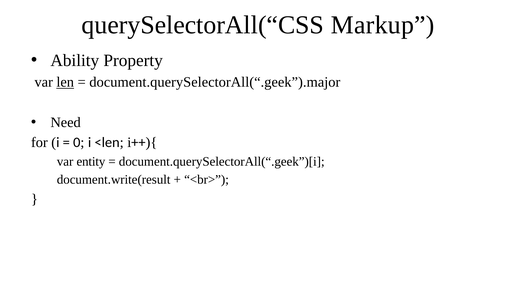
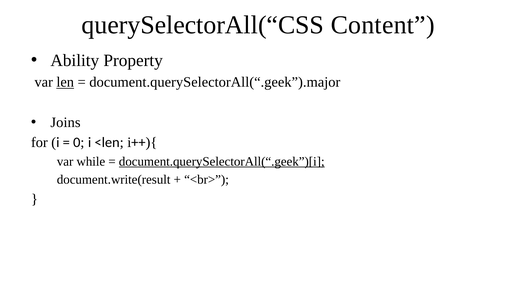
Markup: Markup -> Content (383, 25)
Need: Need -> Joins (66, 122)
entity: entity -> while (91, 161)
document.querySelectorAll(“.geek”)[i underline: none -> present (222, 161)
